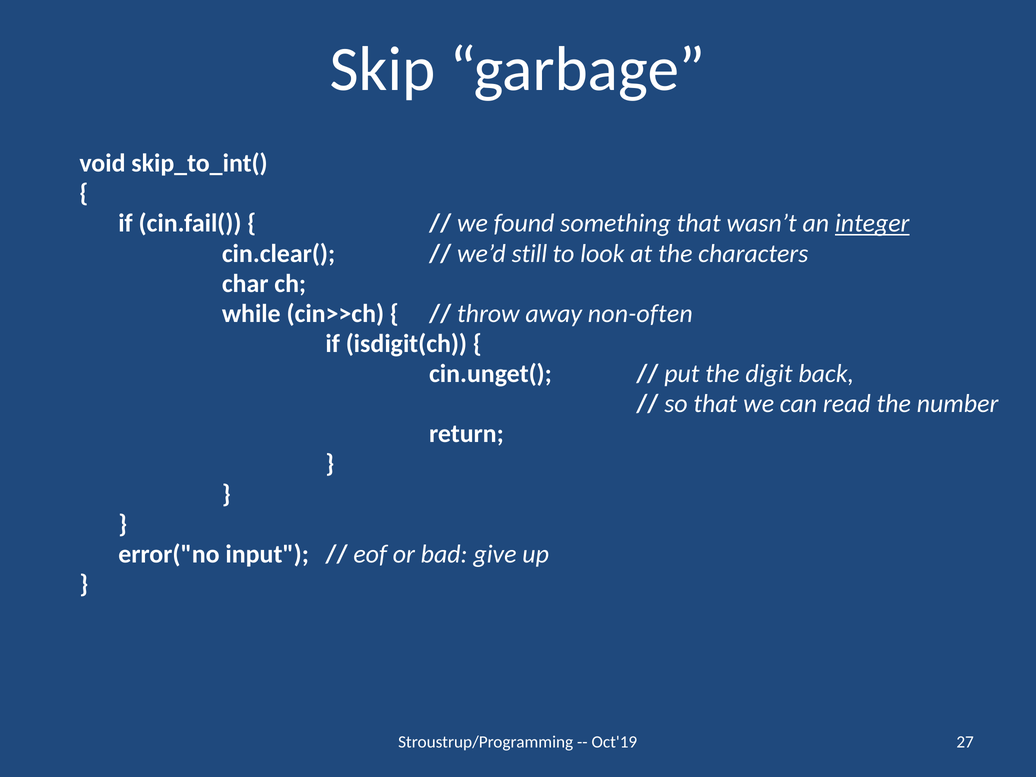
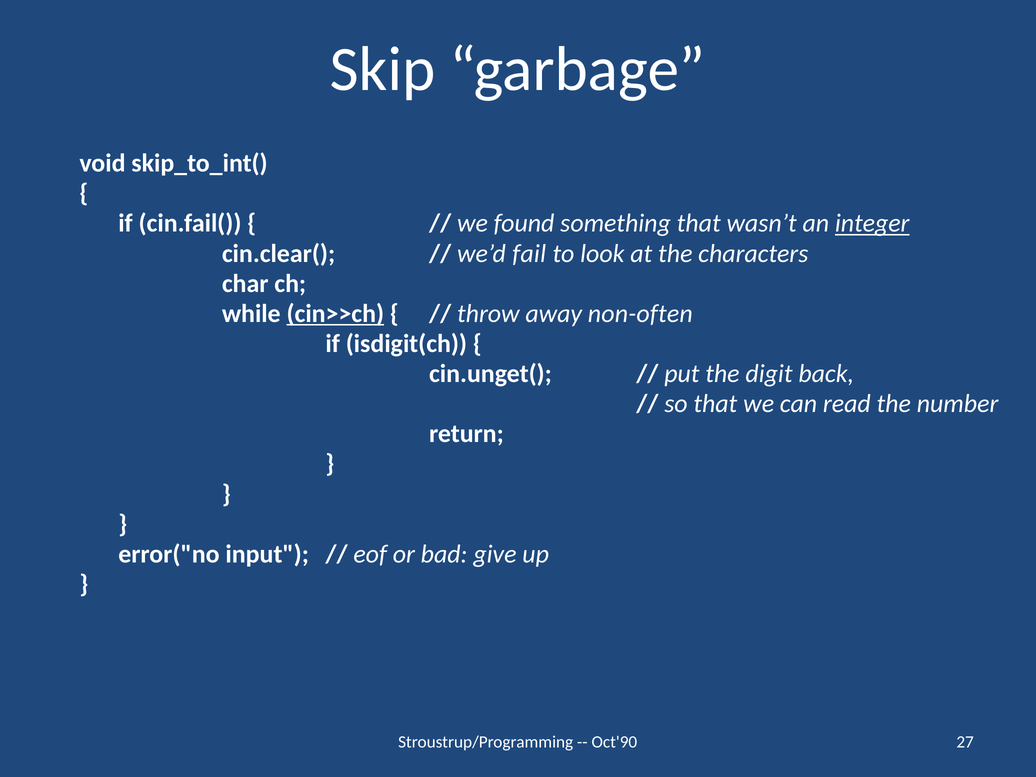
still: still -> fail (529, 253)
cin>>ch underline: none -> present (335, 314)
Oct'19: Oct'19 -> Oct'90 (614, 742)
